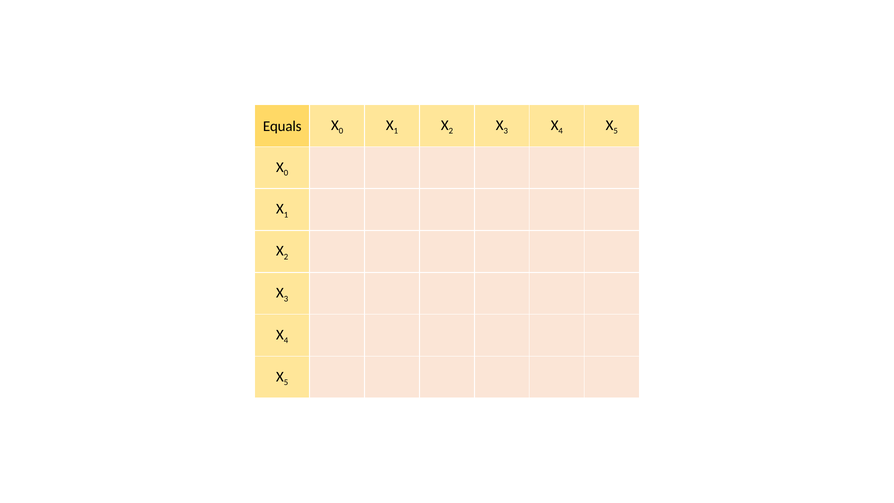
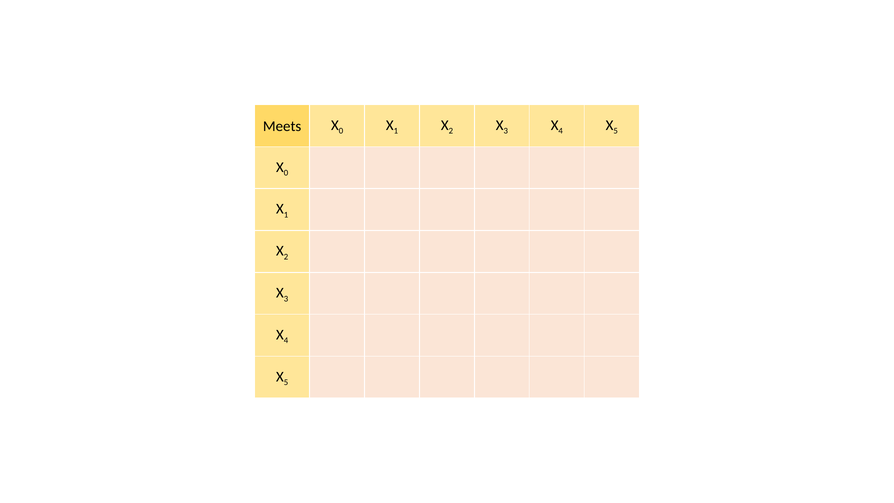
Equals: Equals -> Meets (282, 126)
